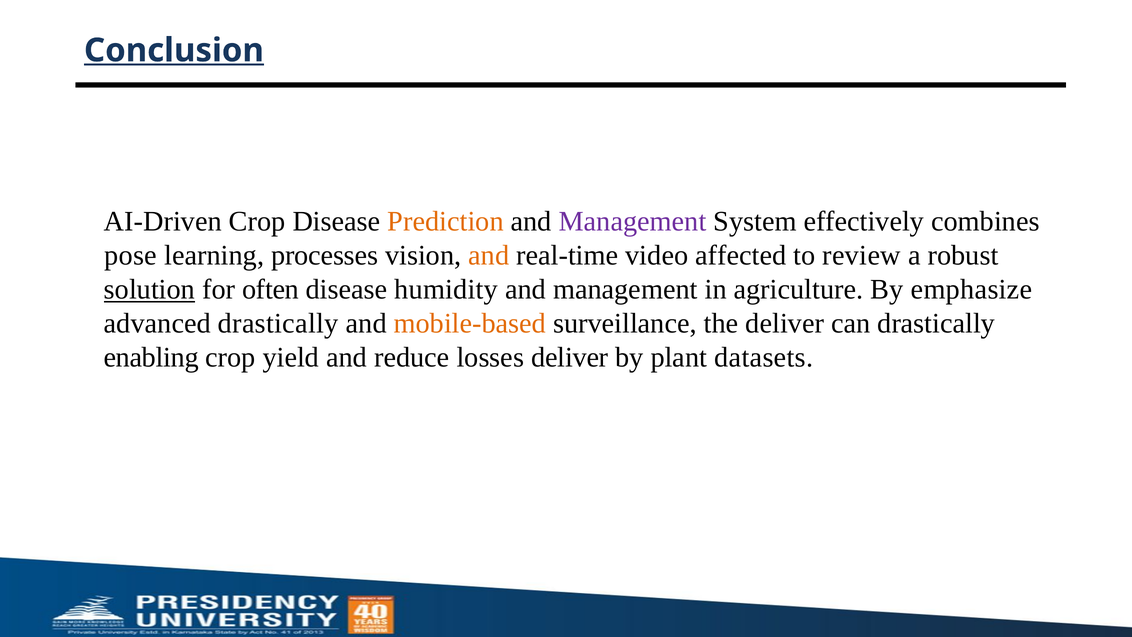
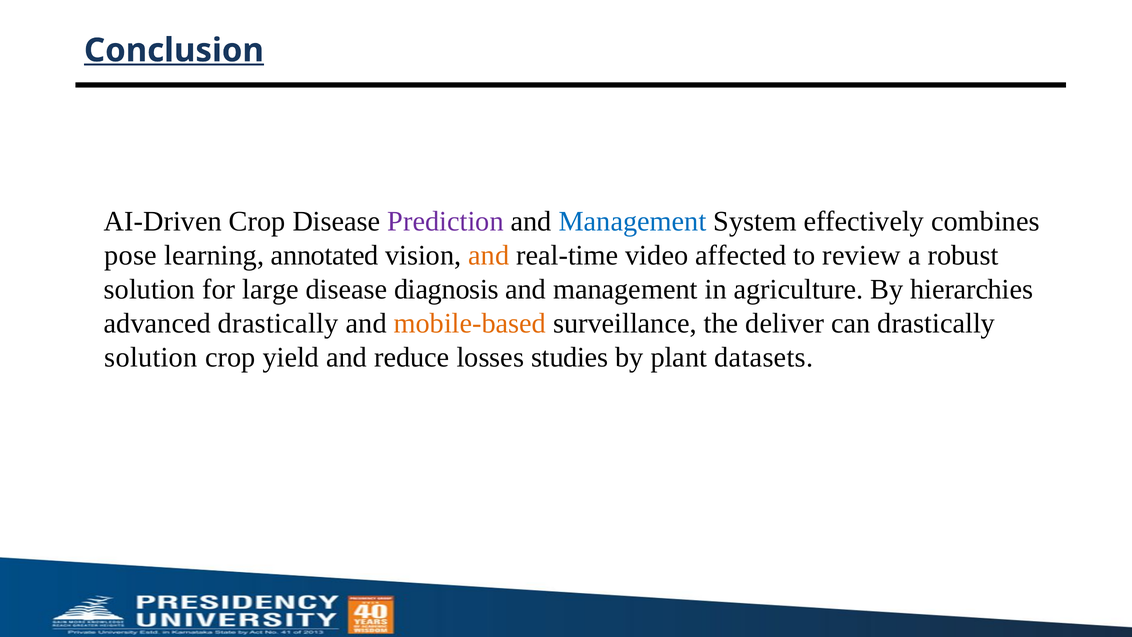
Prediction colour: orange -> purple (446, 221)
Management colour: purple -> blue (633, 221)
processes: processes -> annotated (325, 255)
solution underline: present -> none (150, 289)
often: often -> large (270, 289)
humidity: humidity -> diagnosis (446, 289)
emphasize: emphasize -> hierarchies (972, 289)
enabling: enabling -> solution (151, 357)
losses deliver: deliver -> studies (570, 357)
